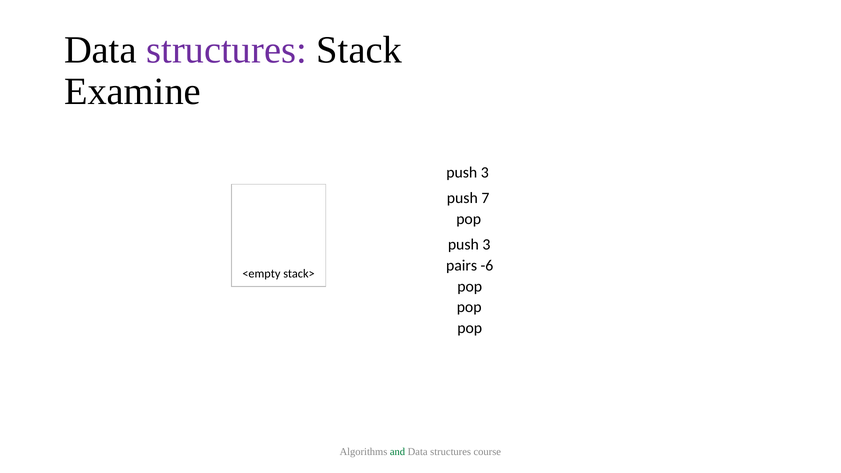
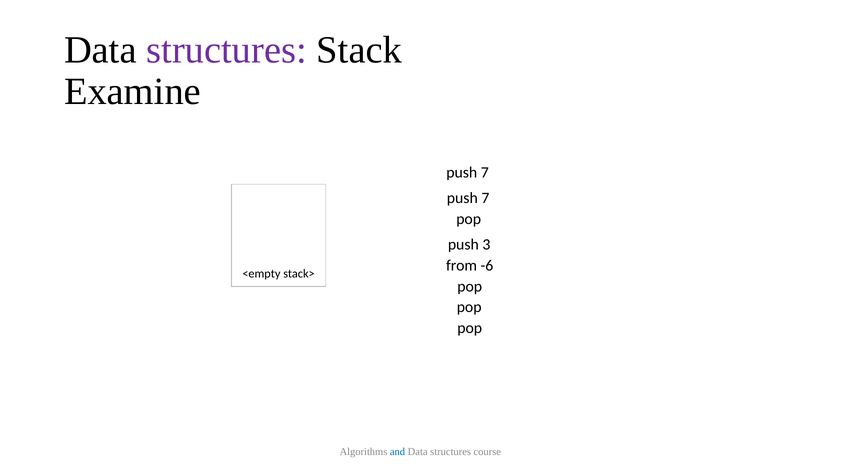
3: 3 -> 7 (485, 172)
pairs: pairs -> from (462, 265)
and colour: green -> blue (398, 452)
